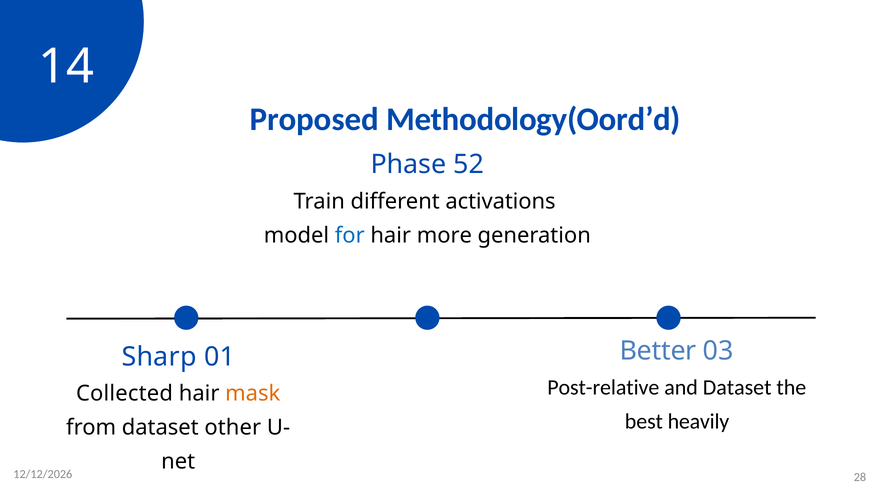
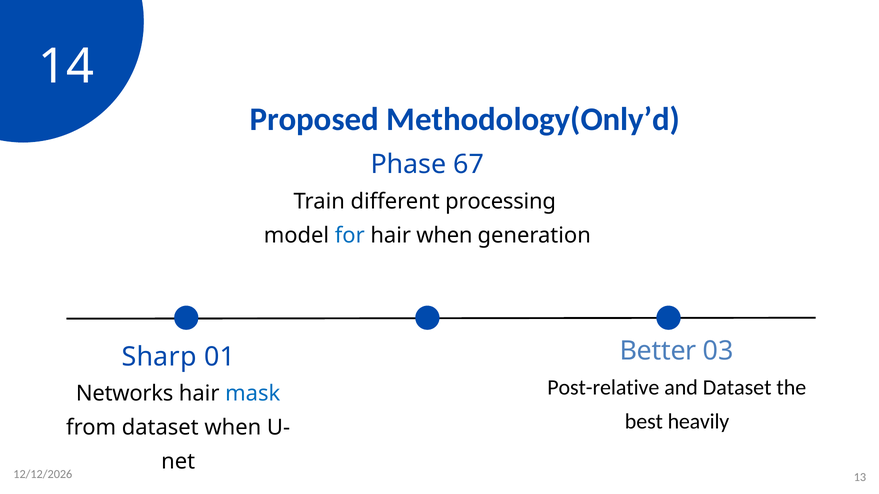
Methodology(Oord’d: Methodology(Oord’d -> Methodology(Only’d (533, 120)
52: 52 -> 67 (469, 165)
activations: activations -> processing (501, 201)
hair more: more -> when (444, 236)
Collected: Collected -> Networks (125, 394)
mask colour: orange -> blue (253, 394)
dataset other: other -> when (233, 428)
28: 28 -> 13 (860, 478)
